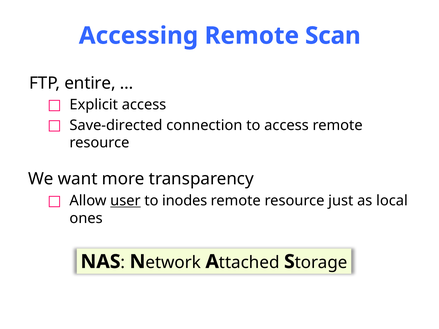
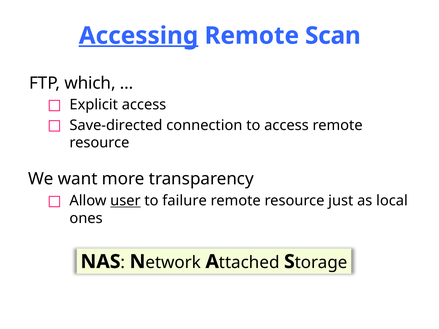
Accessing underline: none -> present (139, 36)
entire: entire -> which (90, 83)
inodes: inodes -> failure (185, 201)
